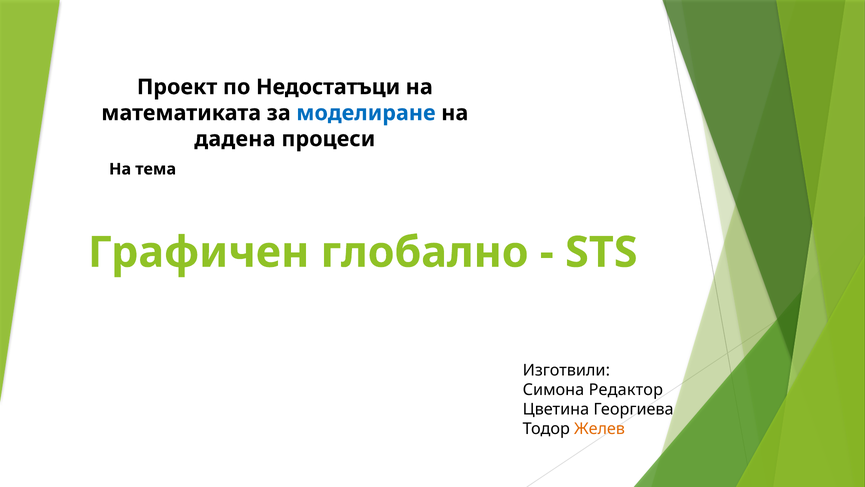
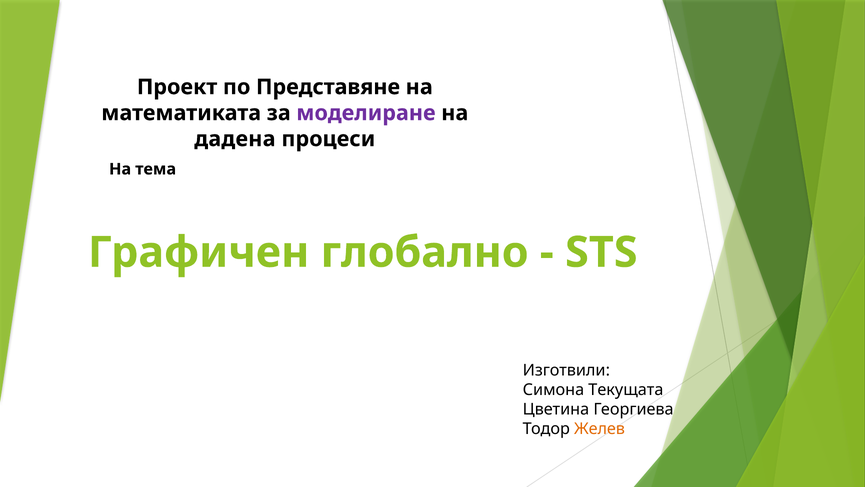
Недостатъци: Недостатъци -> Представяне (328, 87)
моделиране colour: blue -> purple (366, 113)
Редактор: Редактор -> Текущата (626, 389)
